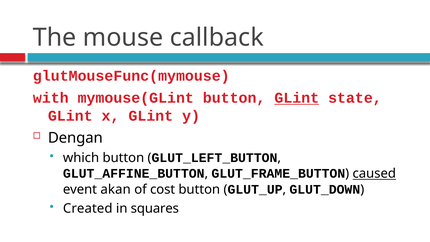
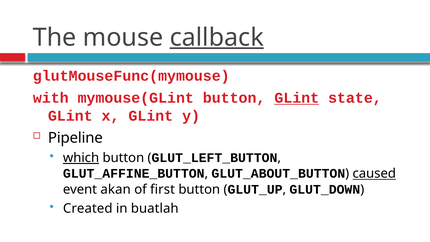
callback underline: none -> present (217, 37)
Dengan: Dengan -> Pipeline (75, 138)
which underline: none -> present (81, 158)
GLUT_FRAME_BUTTON: GLUT_FRAME_BUTTON -> GLUT_ABOUT_BUTTON (278, 174)
cost: cost -> first (163, 189)
squares: squares -> buatlah (155, 208)
